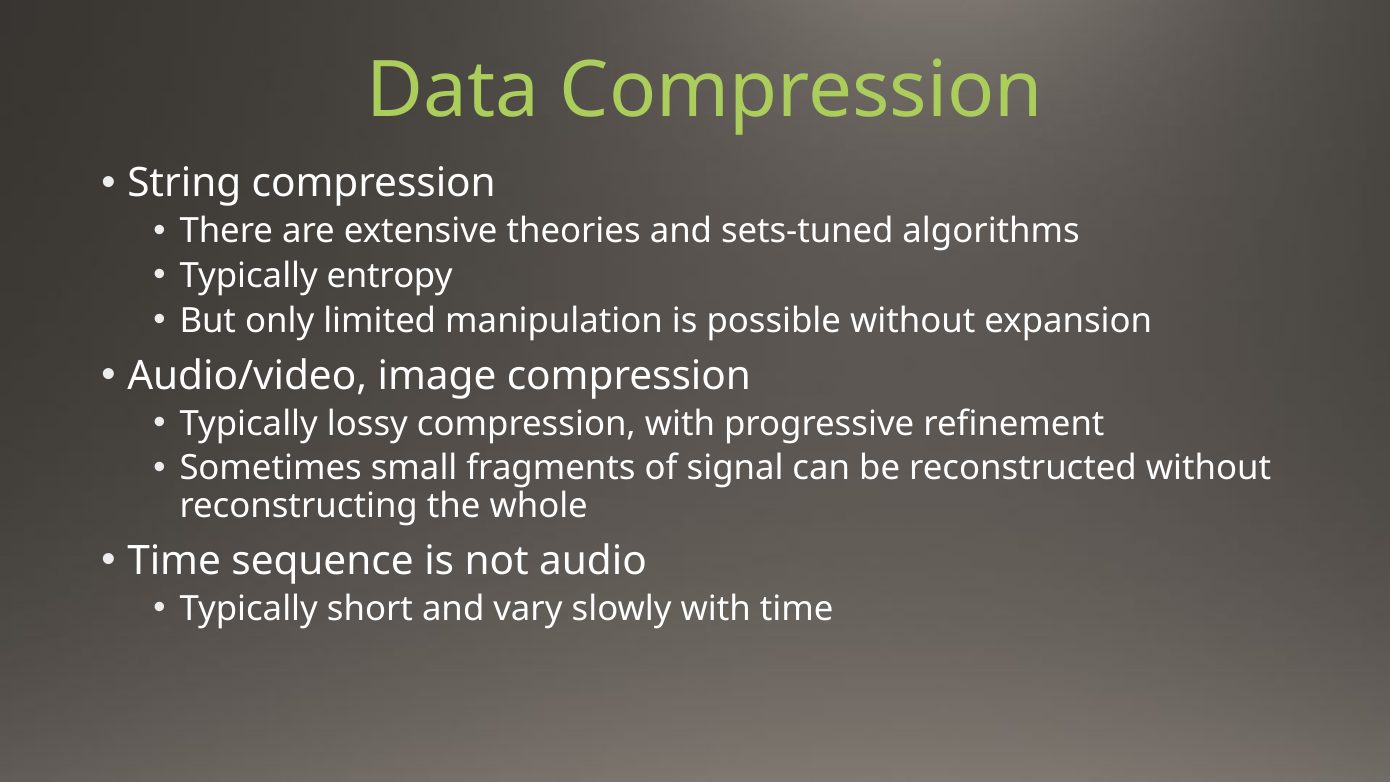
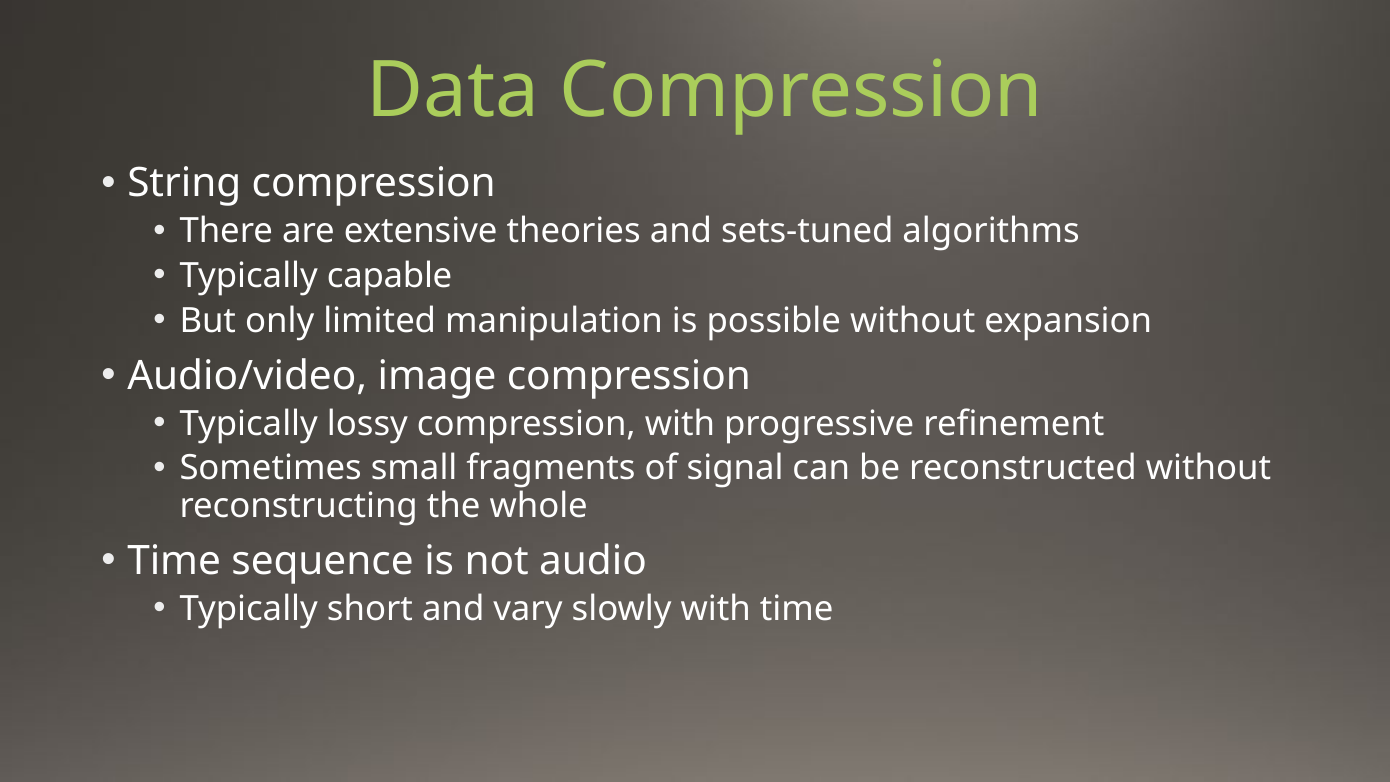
entropy: entropy -> capable (390, 276)
